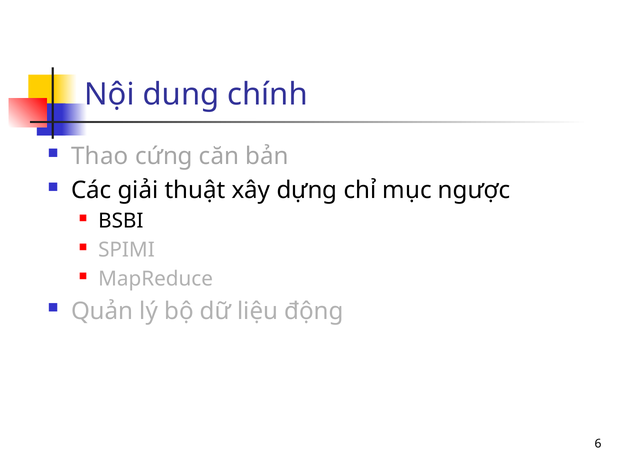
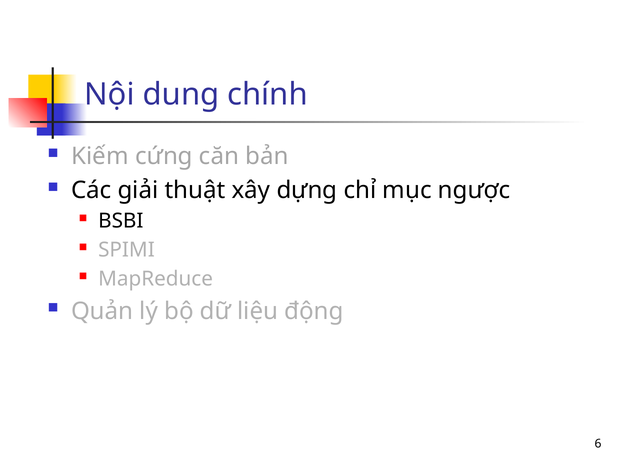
Thao: Thao -> Kiếm (100, 156)
